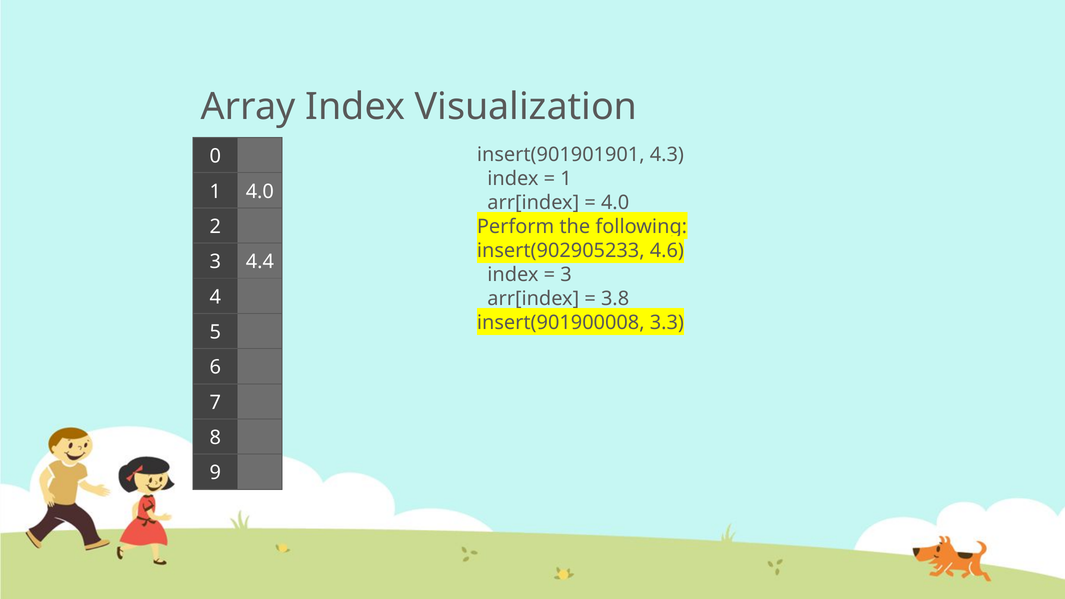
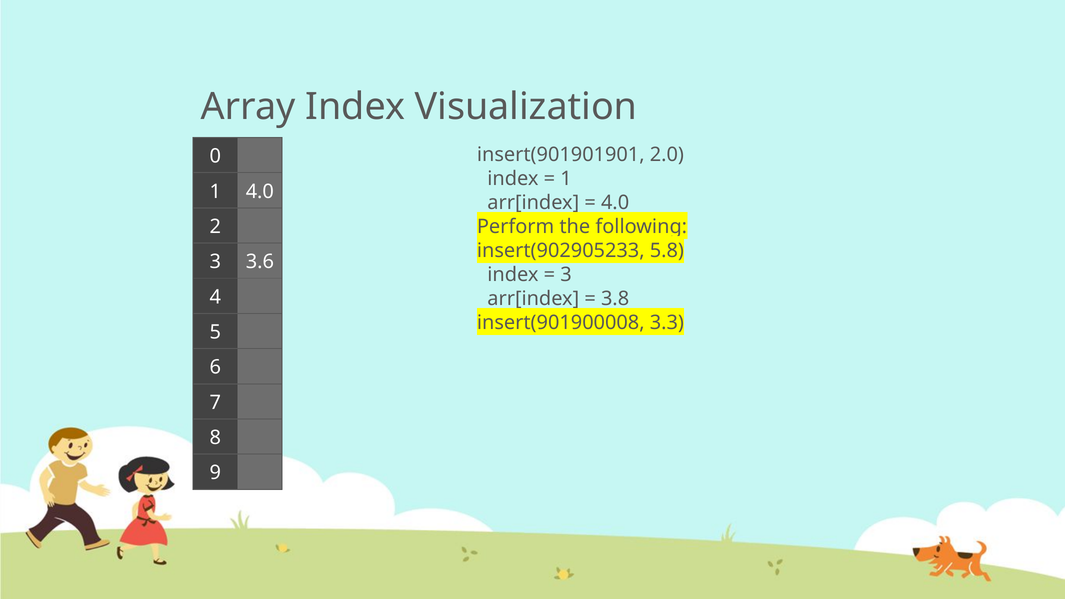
4.3: 4.3 -> 2.0 (667, 155)
4.6: 4.6 -> 5.8 (667, 251)
4.4: 4.4 -> 3.6 (260, 262)
